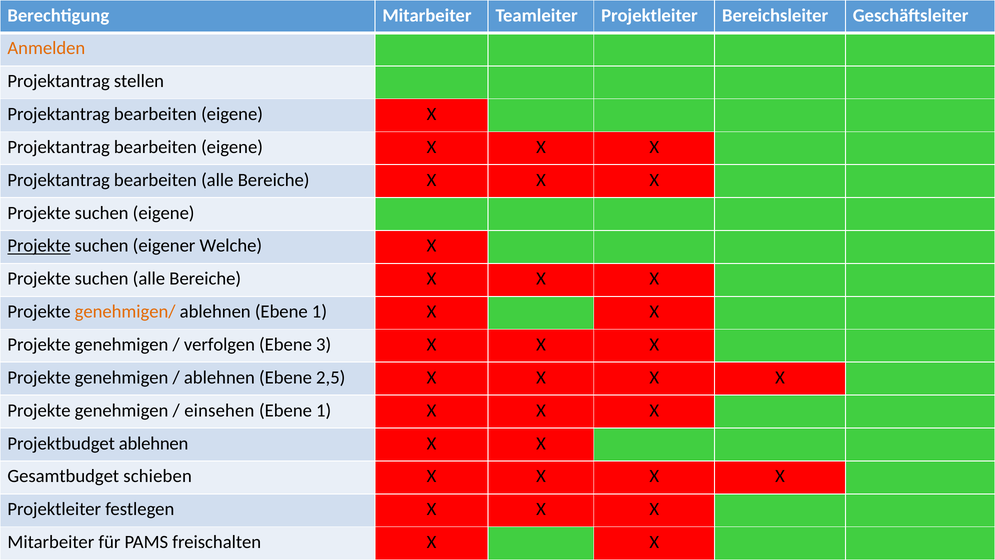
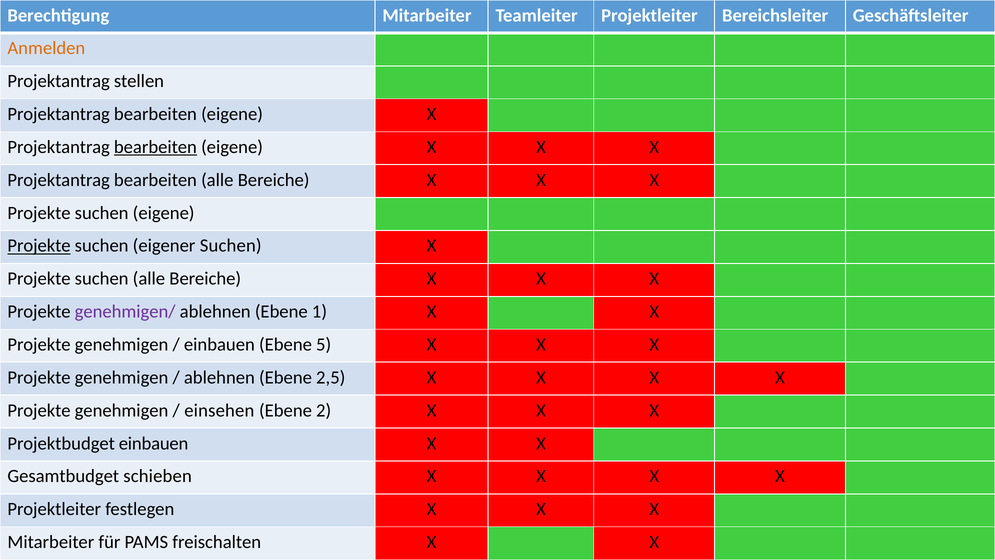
bearbeiten underline: none -> present (155, 147)
eigener Welche: Welche -> Suchen (231, 246)
genehmigen/ colour: orange -> purple (125, 311)
verfolgen: verfolgen -> einbauen (219, 344)
3: 3 -> 5 (324, 344)
1: 1 -> 2 (324, 410)
Projektbudget ablehnen: ablehnen -> einbauen (154, 443)
